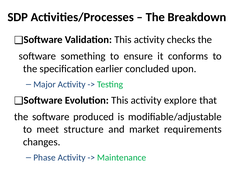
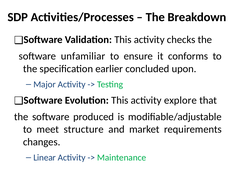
something: something -> unfamiliar (83, 56)
Phase: Phase -> Linear (45, 158)
